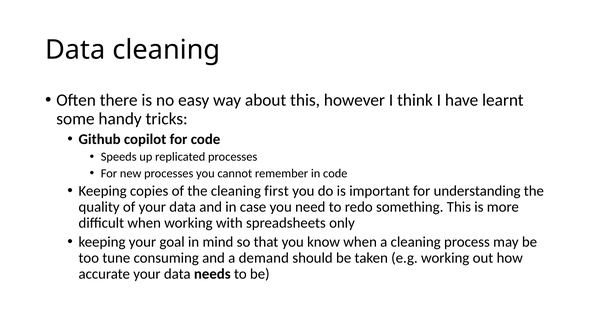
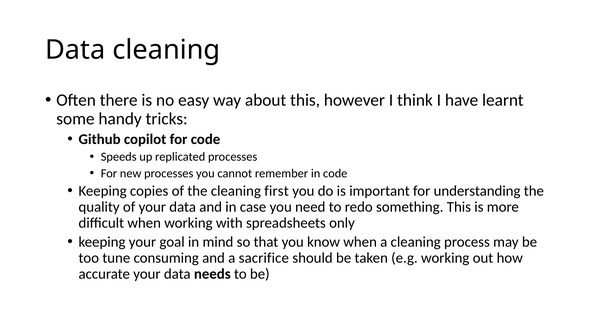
demand: demand -> sacrifice (264, 258)
